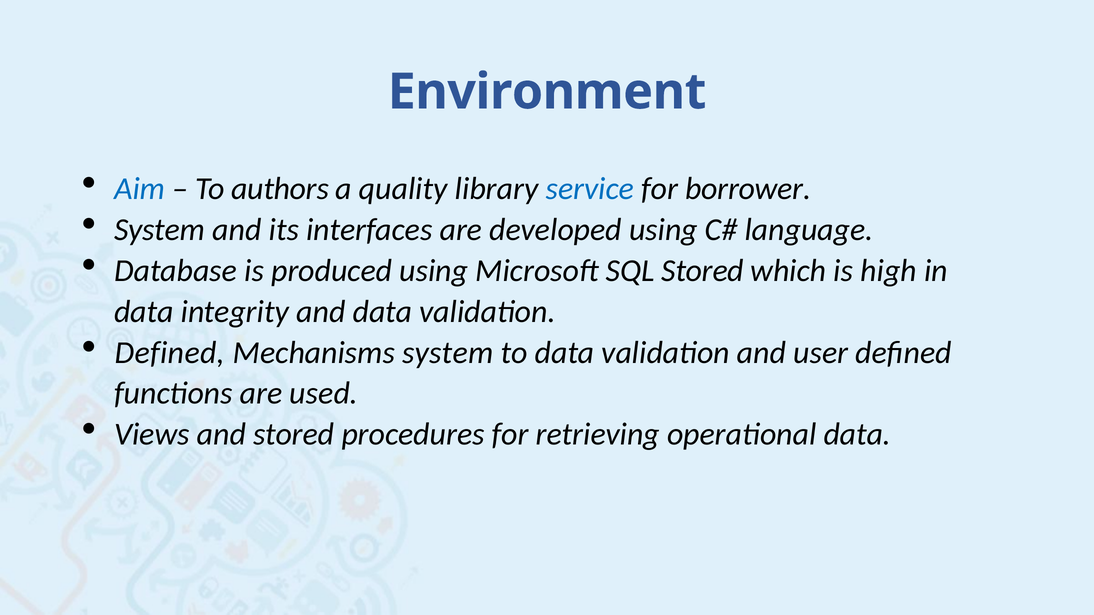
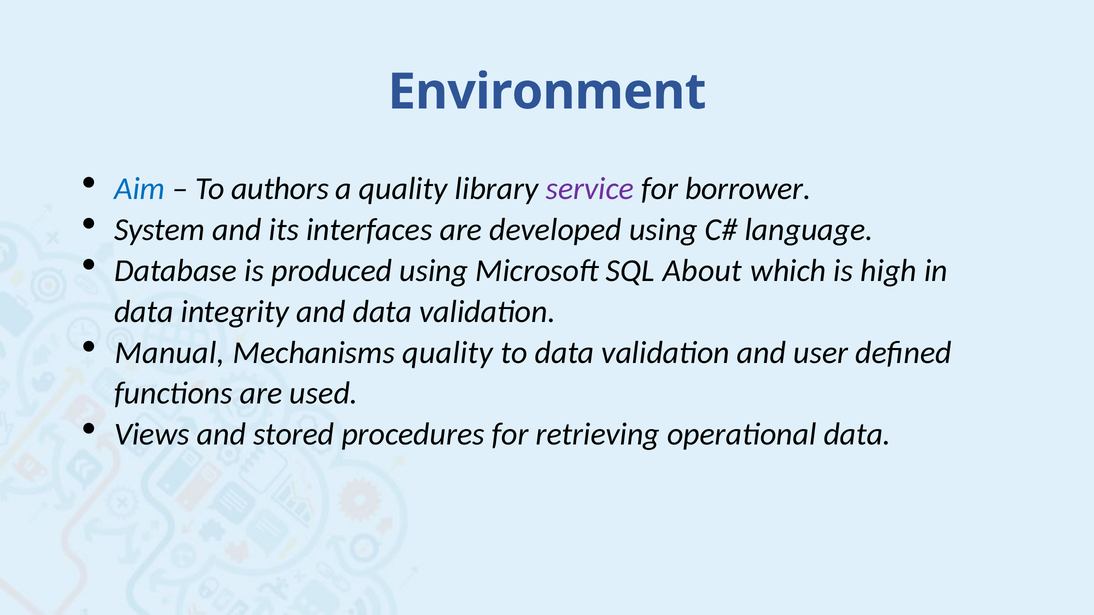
service colour: blue -> purple (590, 189)
SQL Stored: Stored -> About (702, 271)
Defined: Defined -> Manual (170, 353)
Mechanisms system: system -> quality (448, 353)
